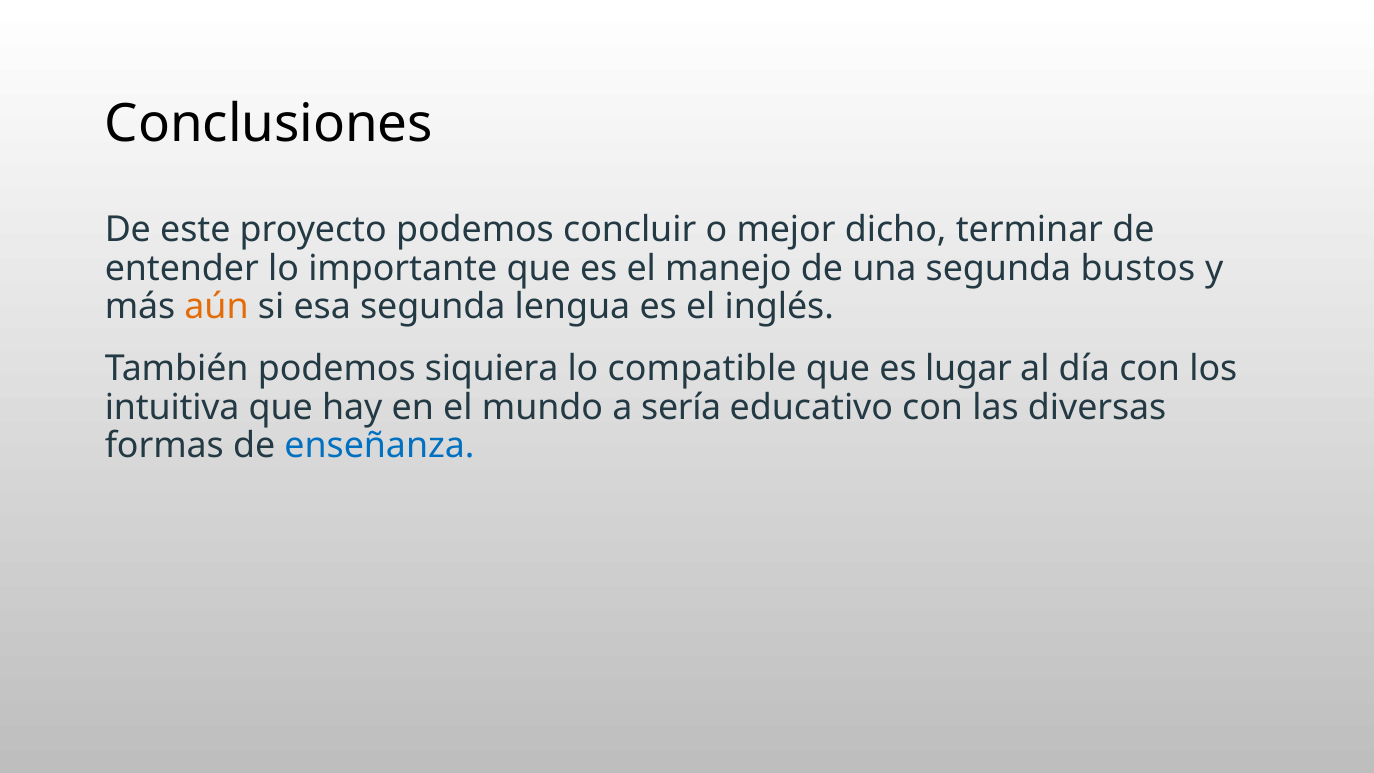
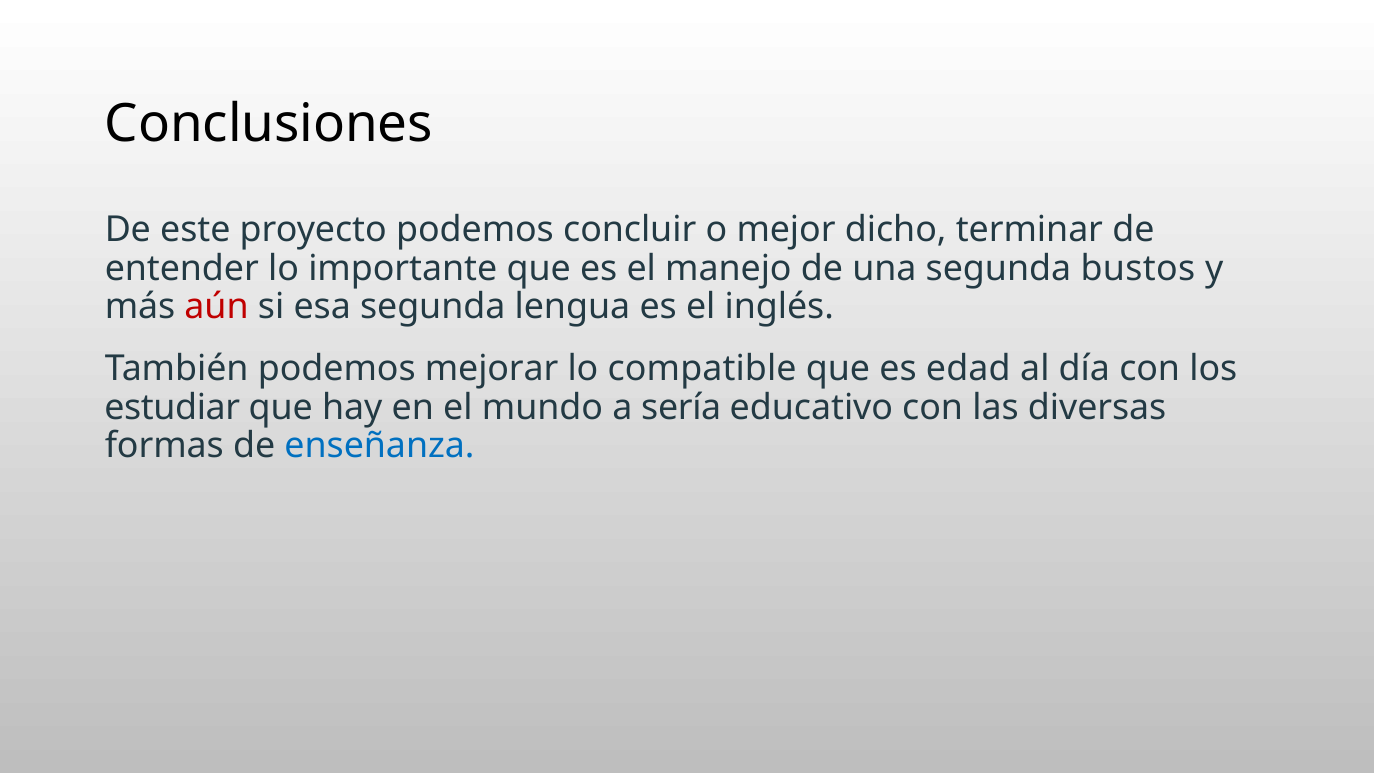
aún colour: orange -> red (217, 307)
siquiera: siquiera -> mejorar (492, 369)
lugar: lugar -> edad (968, 369)
intuitiva: intuitiva -> estudiar (172, 407)
